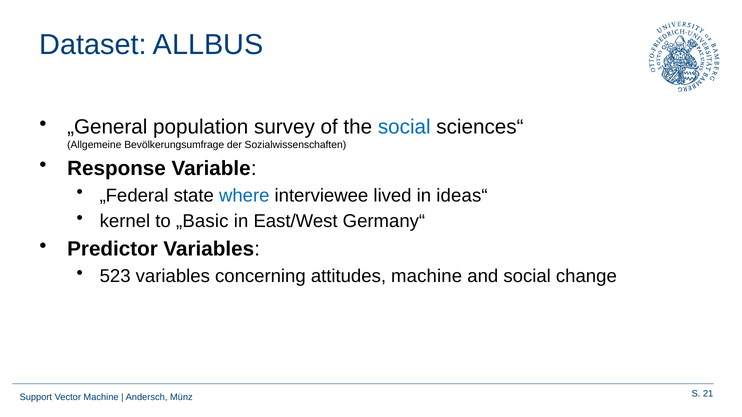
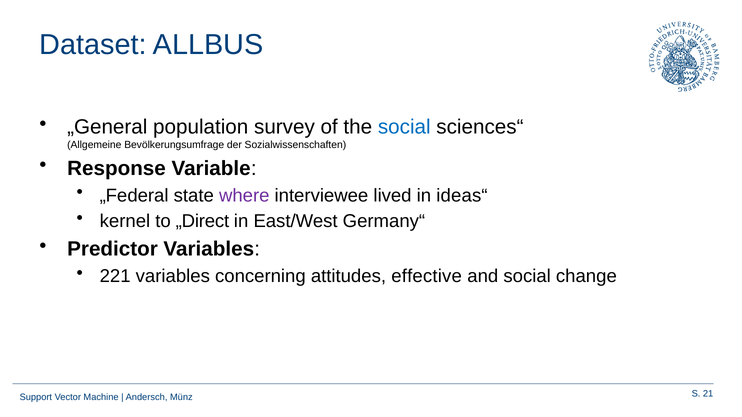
where colour: blue -> purple (244, 196)
„Basic: „Basic -> „Direct (202, 222)
523: 523 -> 221 (115, 276)
attitudes machine: machine -> effective (427, 276)
